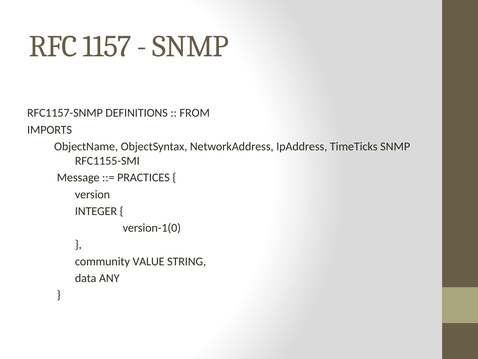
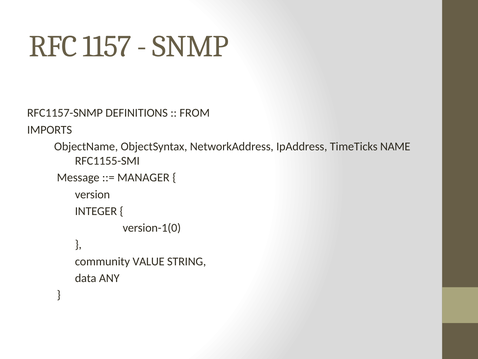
TimeTicks SNMP: SNMP -> NAME (395, 146)
PRACTICES: PRACTICES -> MANAGER (143, 177)
